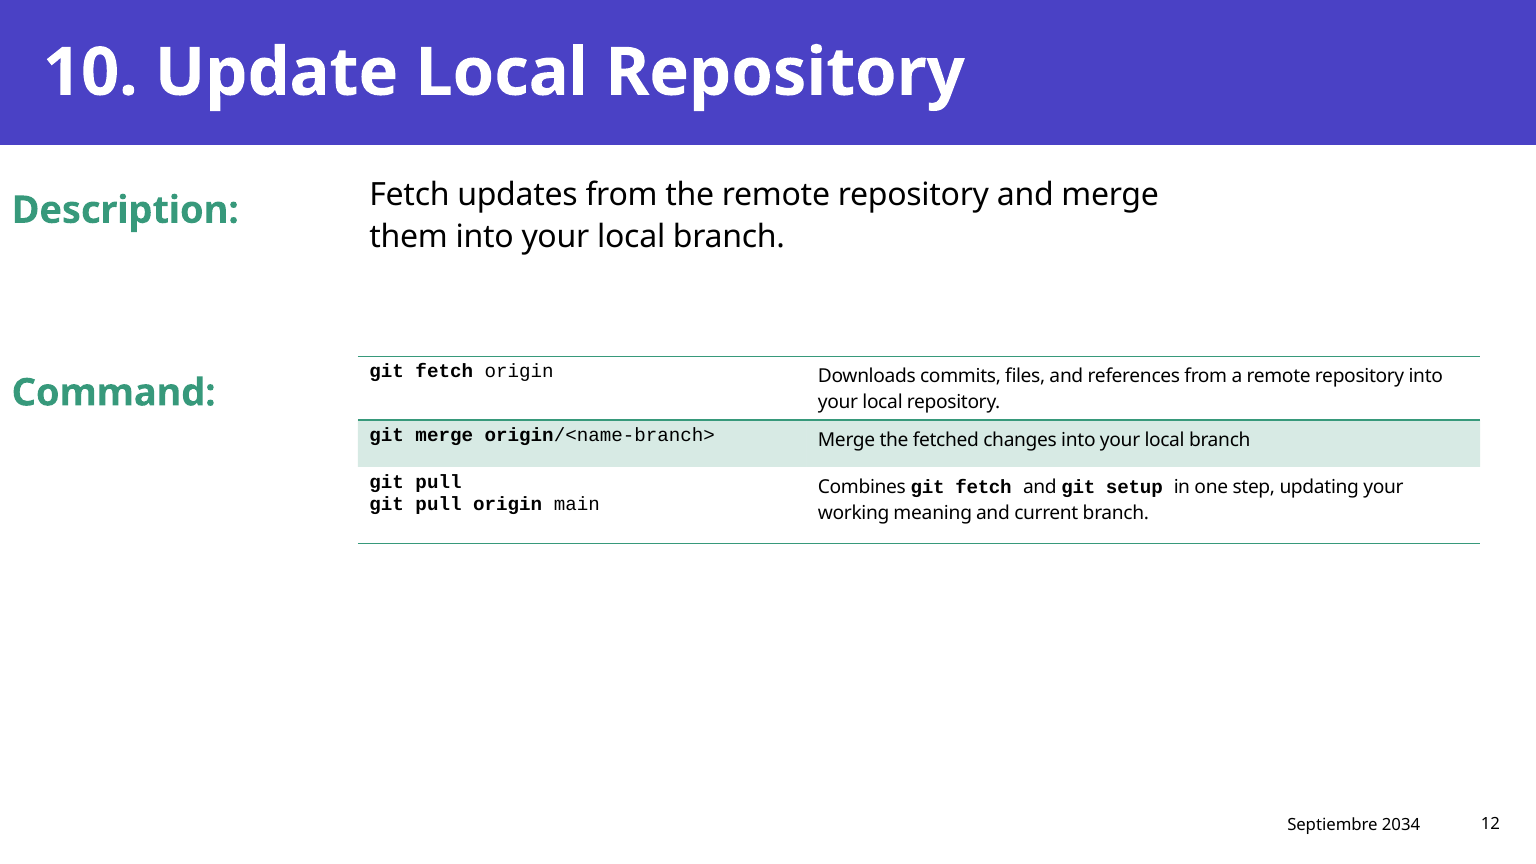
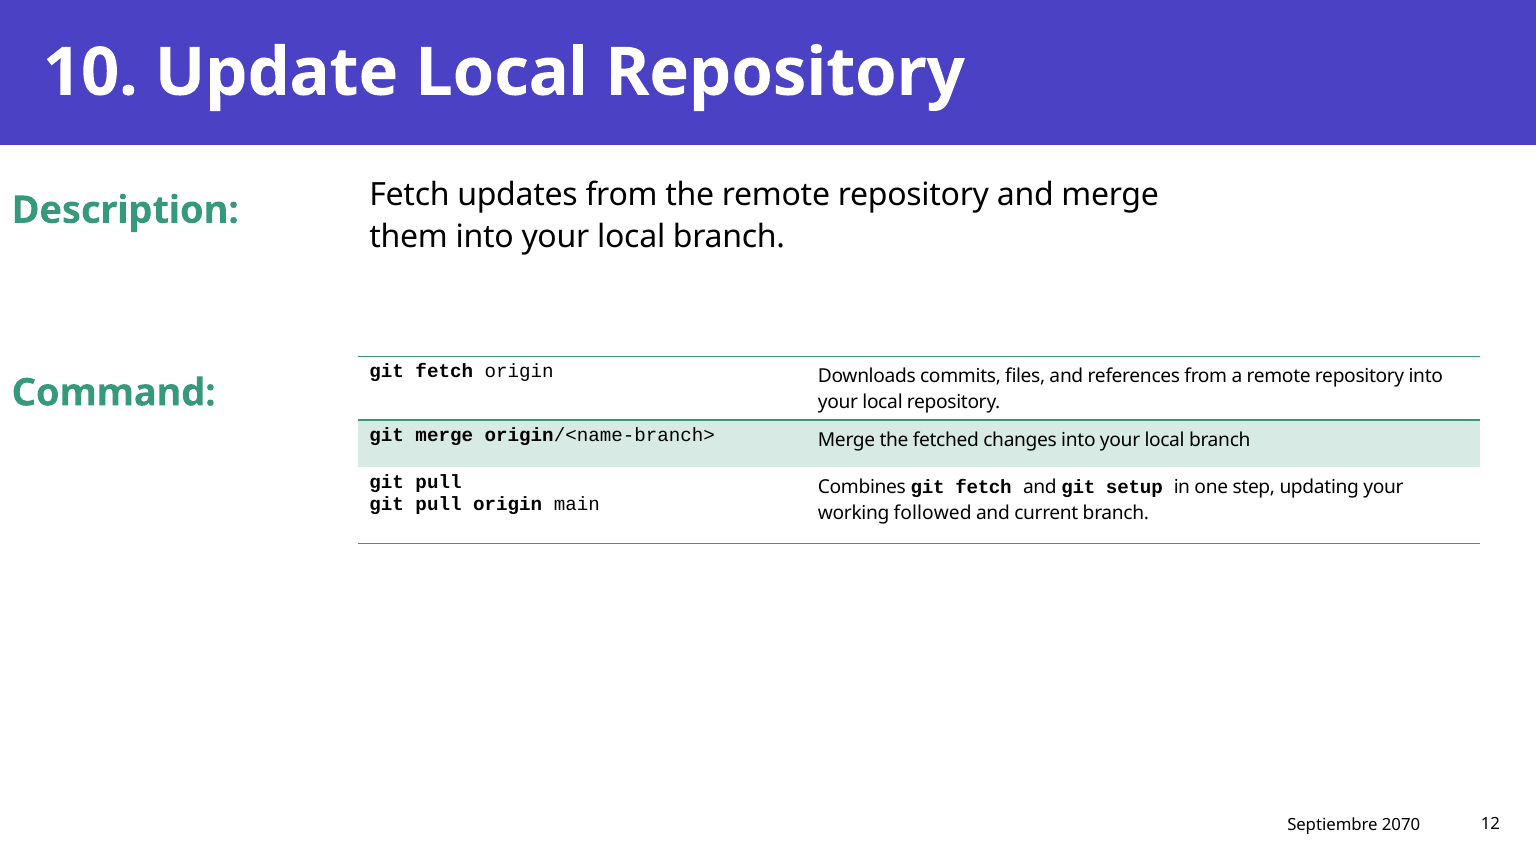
meaning: meaning -> followed (933, 513)
2034: 2034 -> 2070 (1401, 825)
